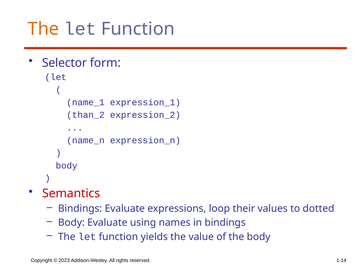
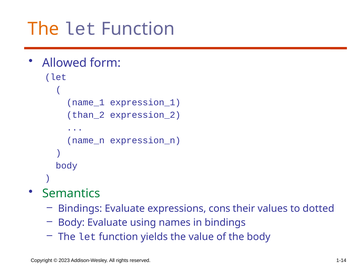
Selector: Selector -> Allowed (64, 63)
Semantics colour: red -> green (71, 194)
loop: loop -> cons (219, 209)
